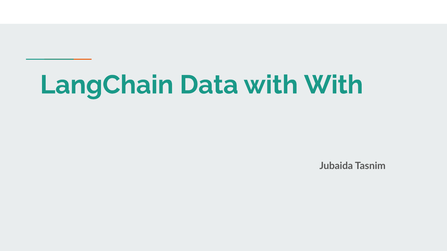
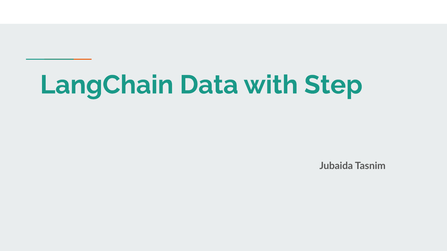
with With: With -> Step (333, 85)
